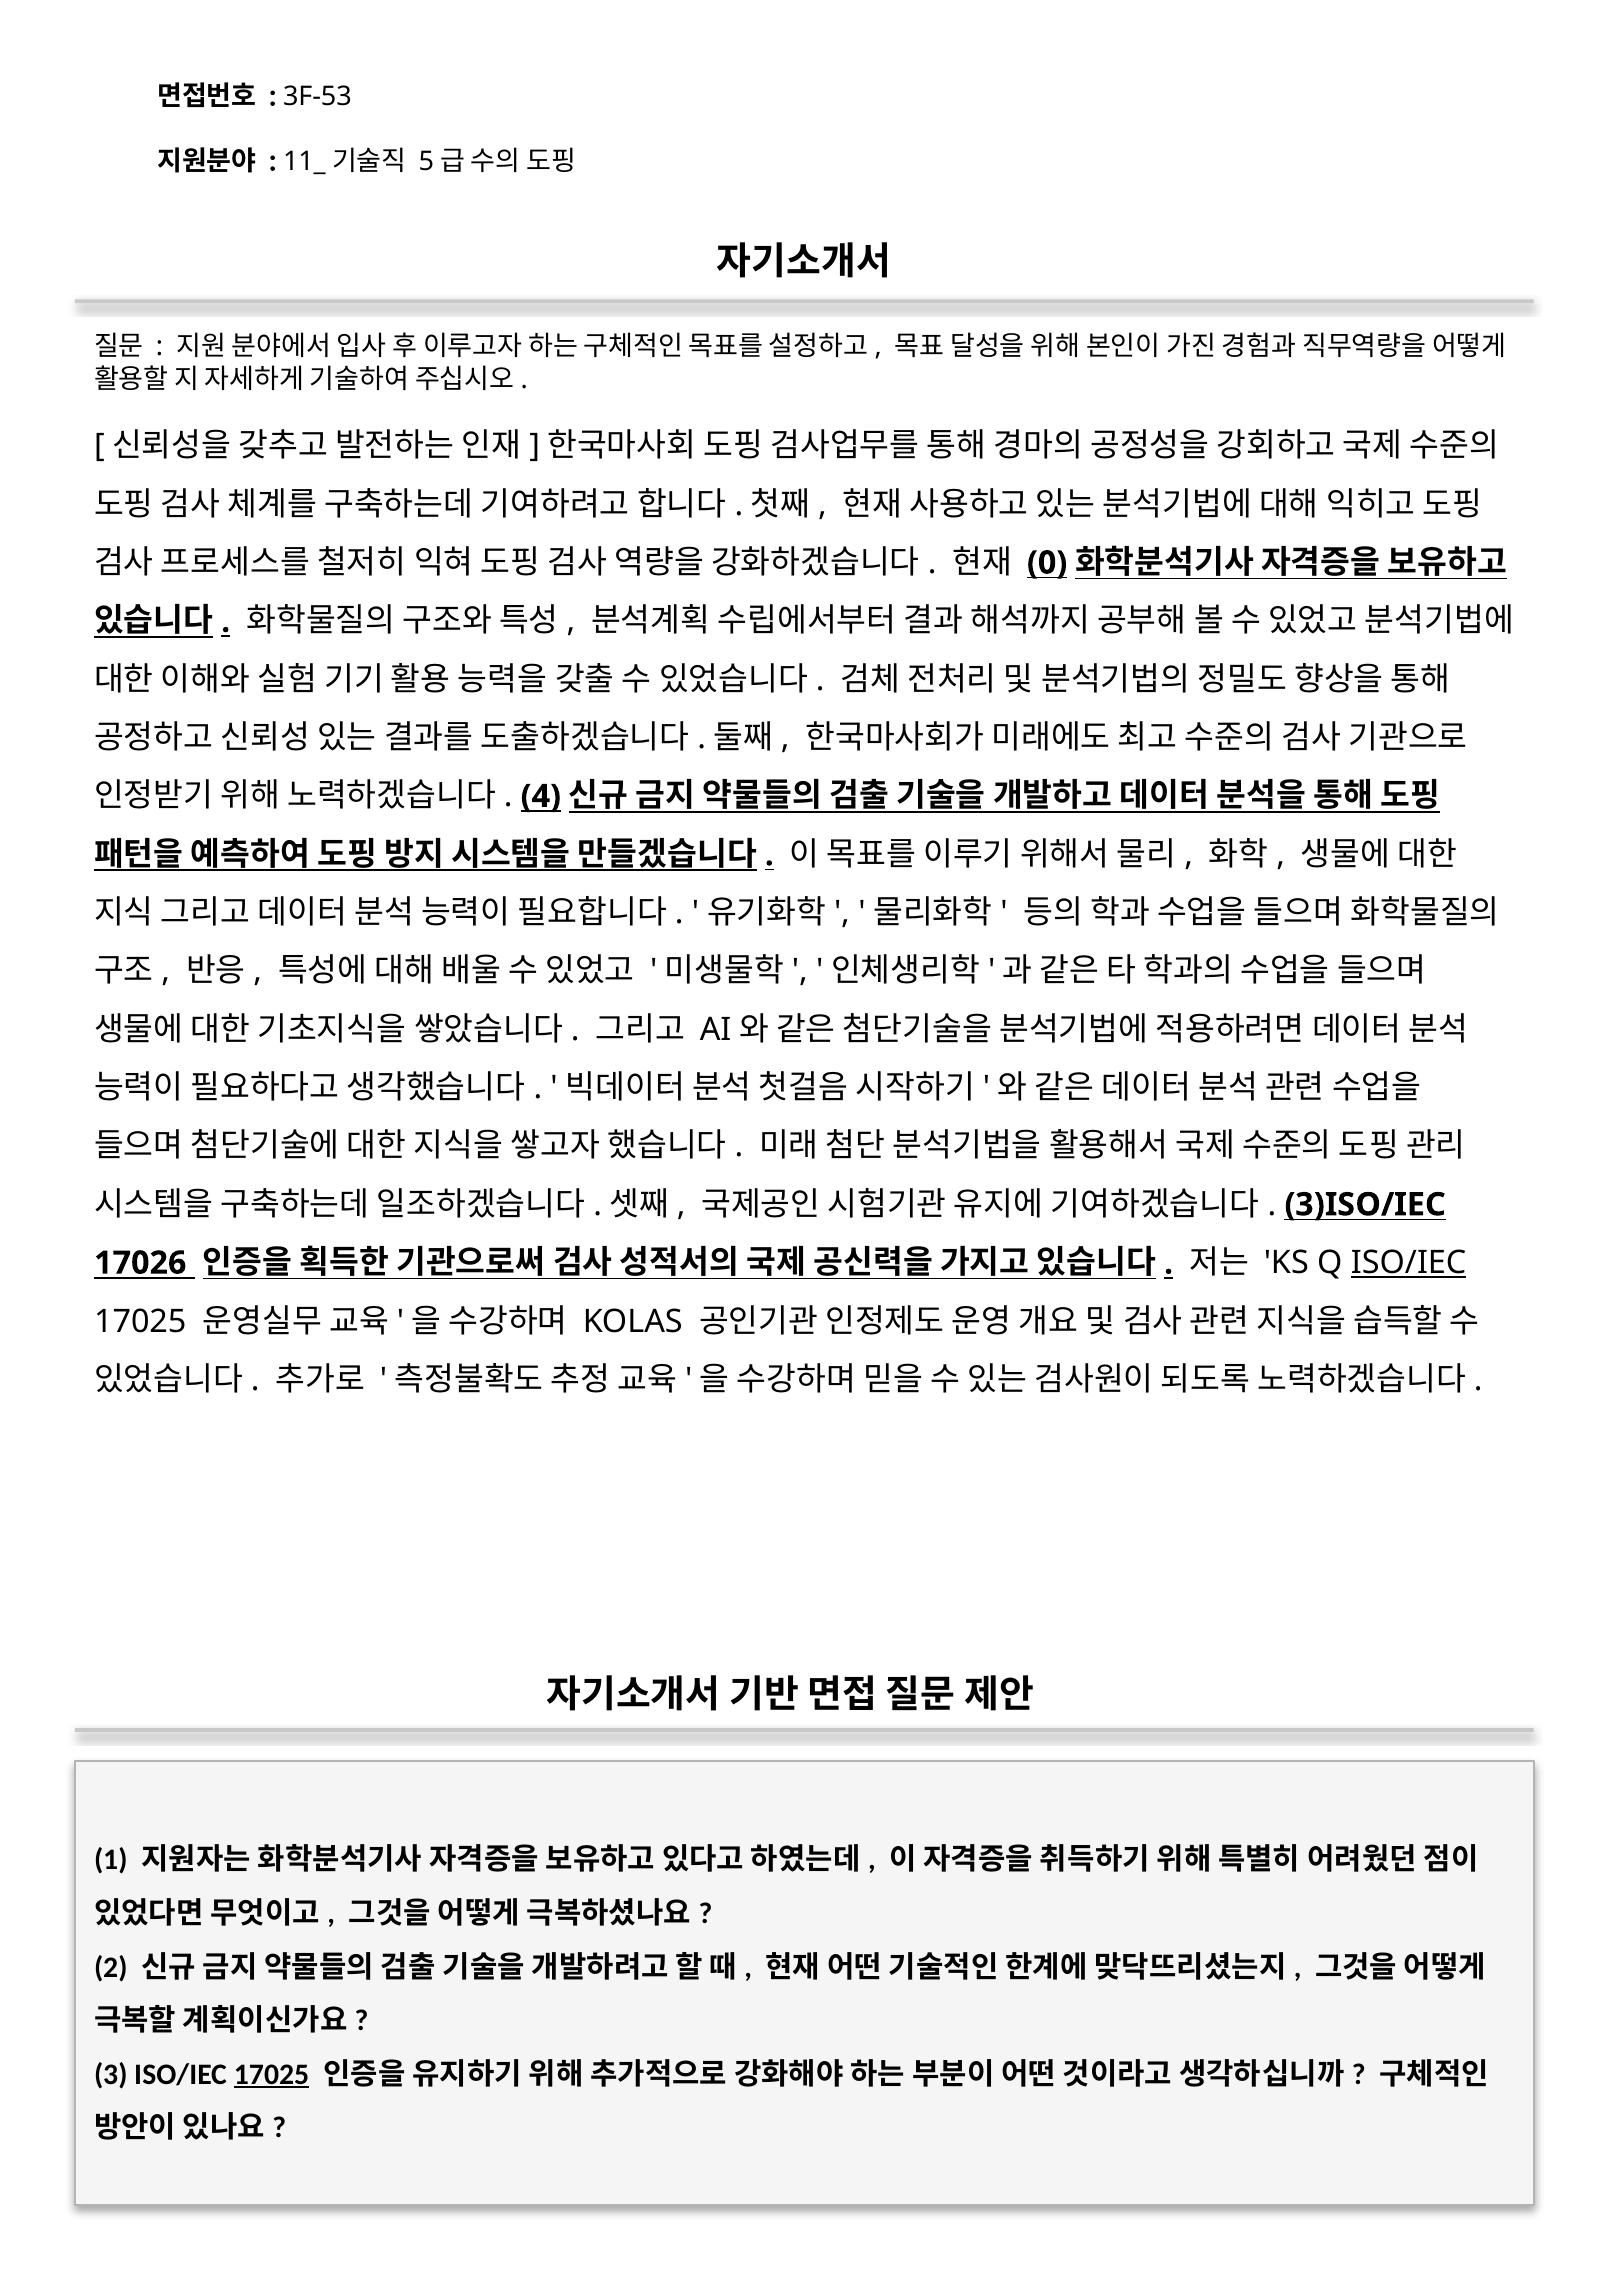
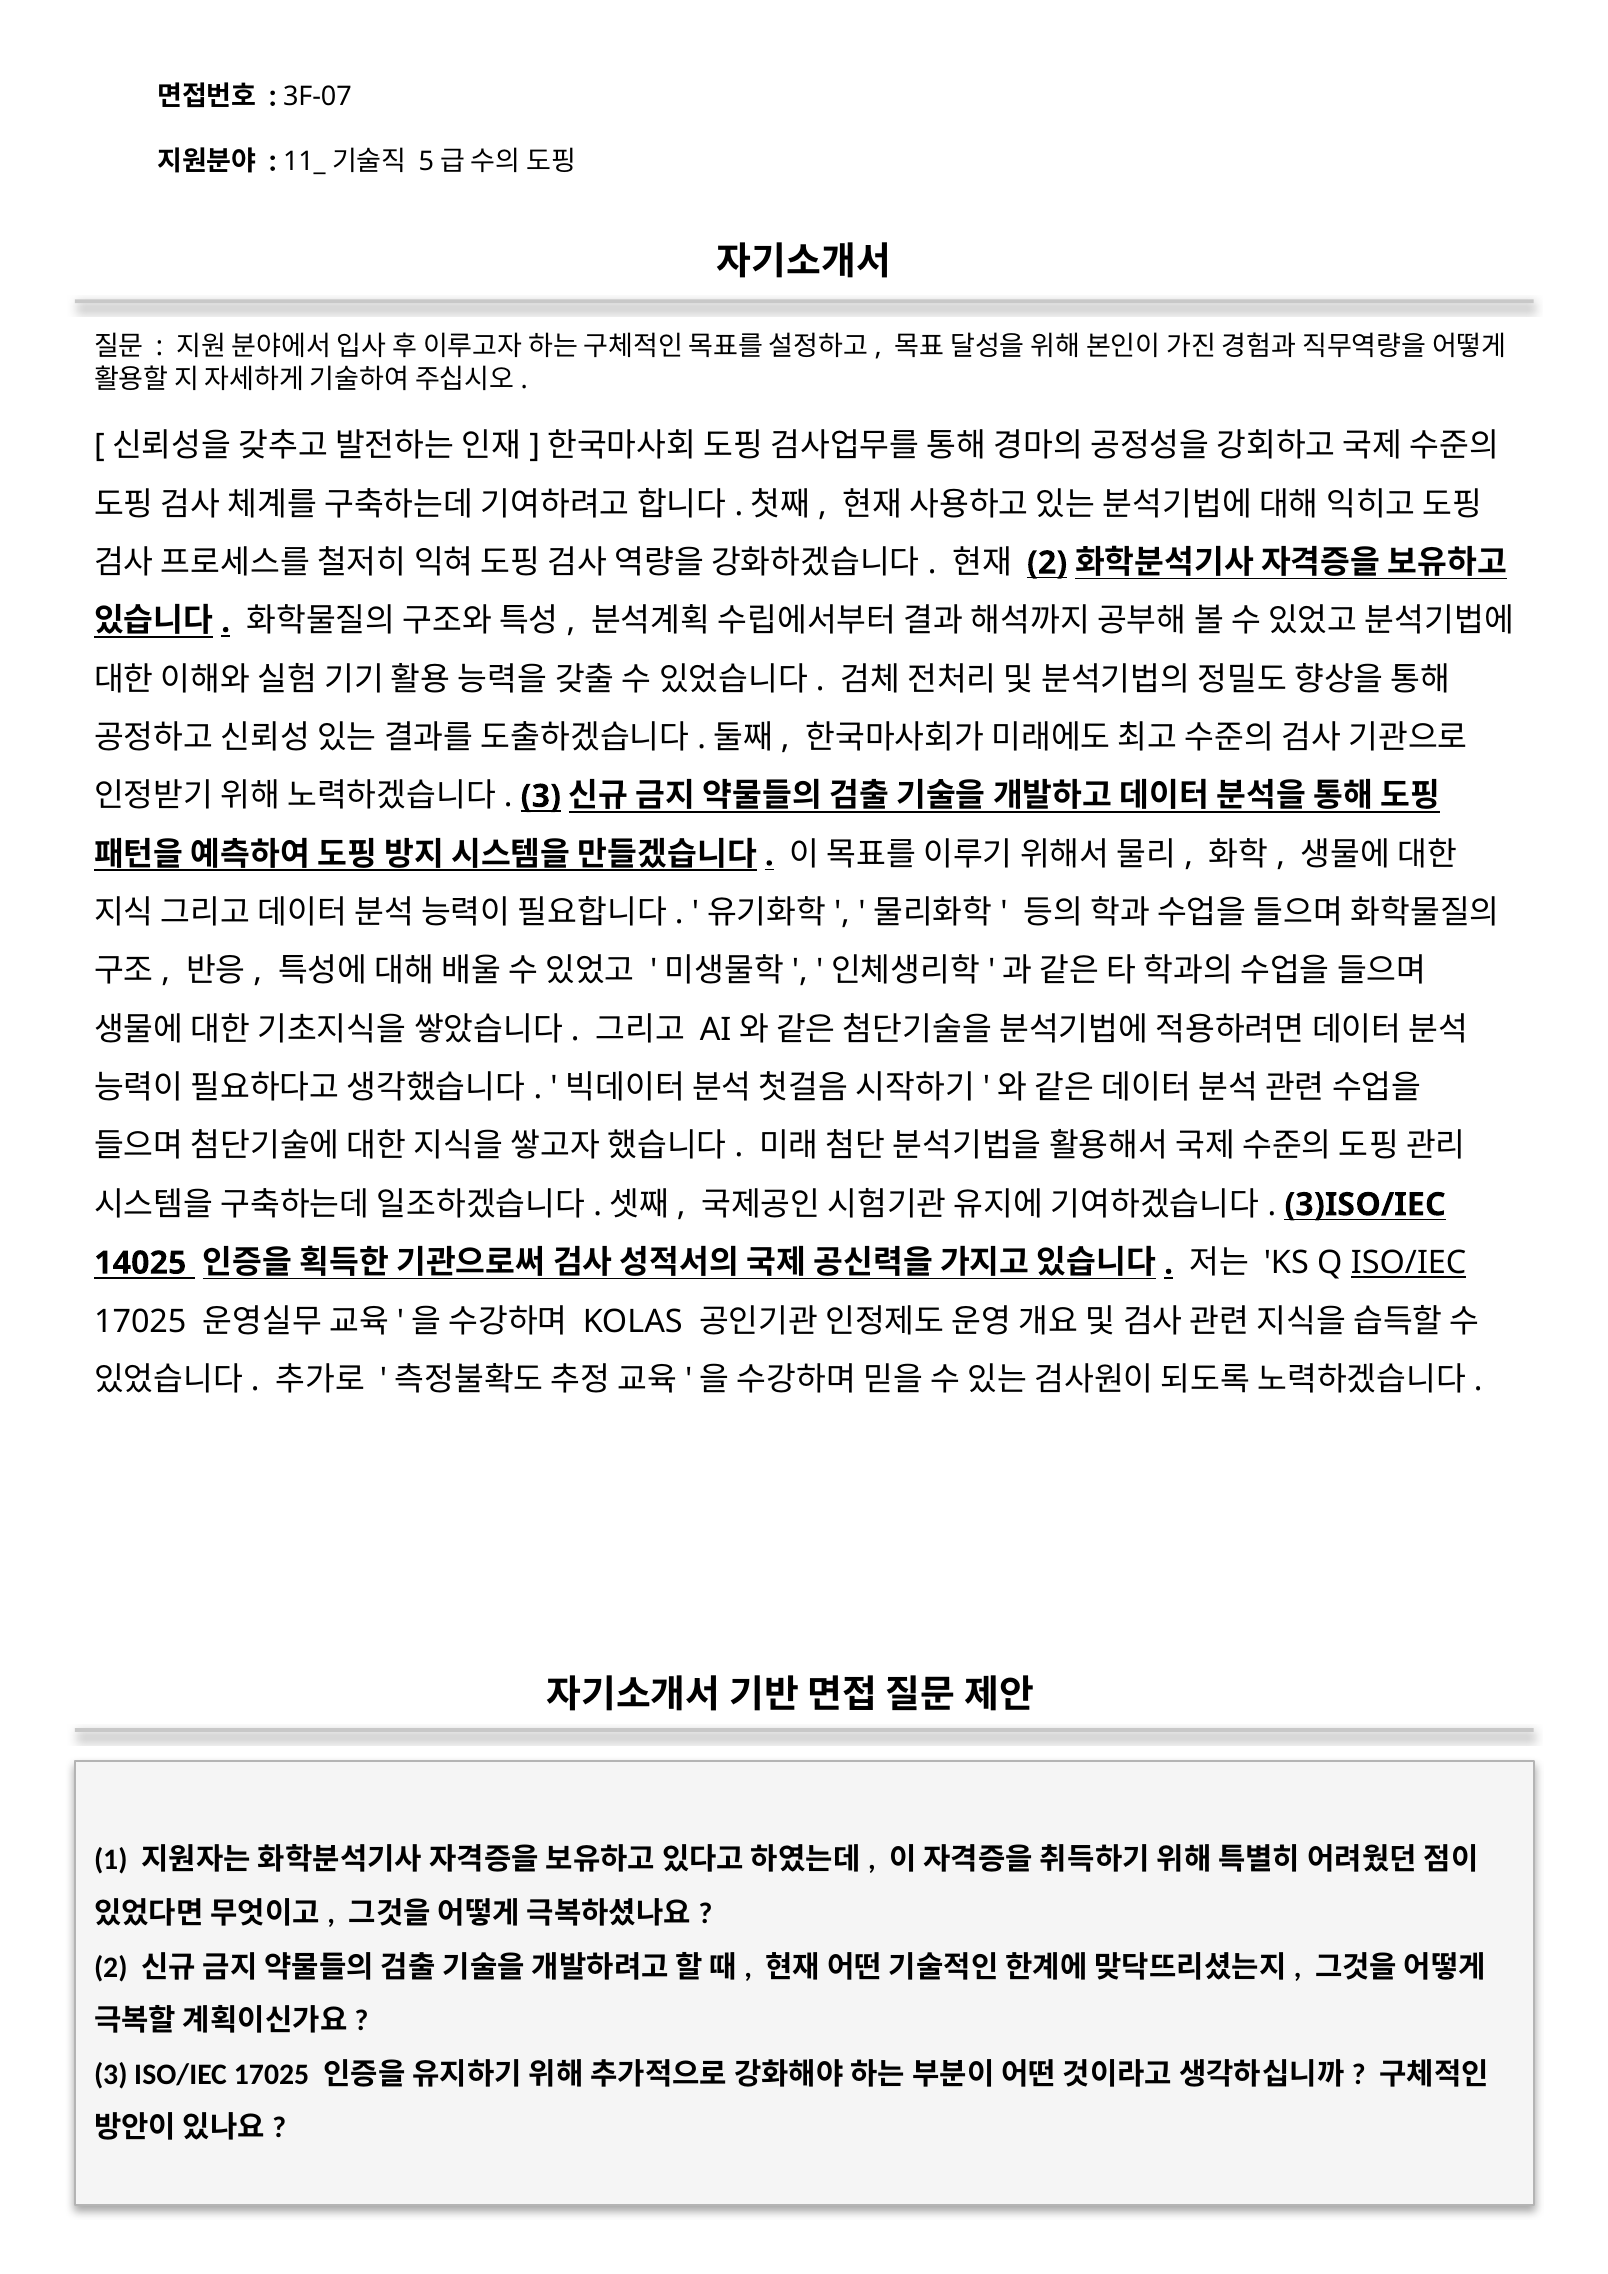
3F-53: 3F-53 -> 3F-07 (317, 97)
0: 0 -> 2 (1047, 563)
4: 4 -> 3 (541, 796)
17026: 17026 -> 14025 (140, 1263)
17025 underline: present -> none (272, 2074)
